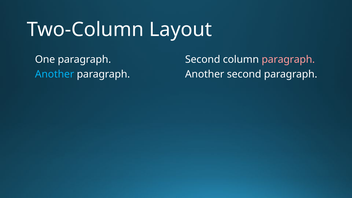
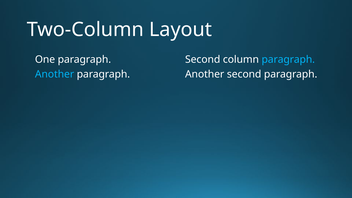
paragraph colour: pink -> light blue (288, 60)
